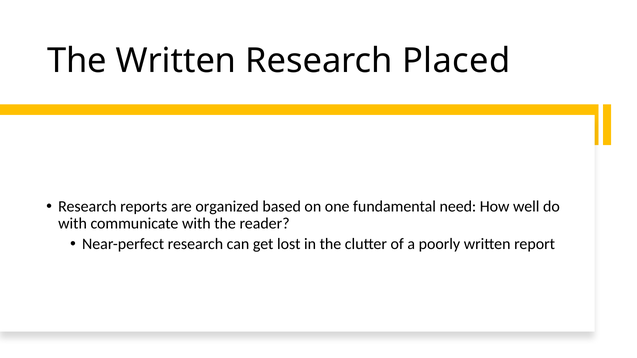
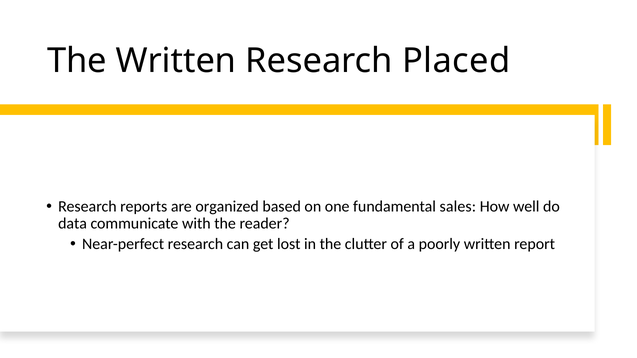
need: need -> sales (458, 207)
with: with -> data (73, 224)
